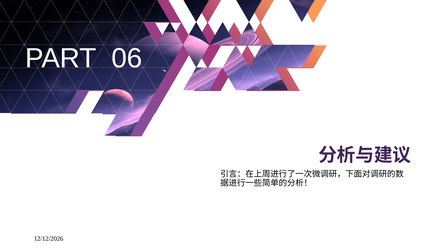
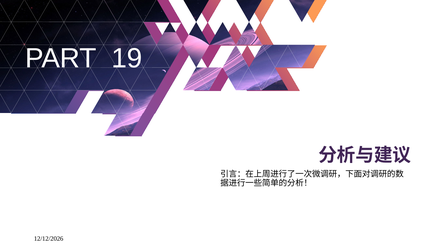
06: 06 -> 19 (127, 58)
